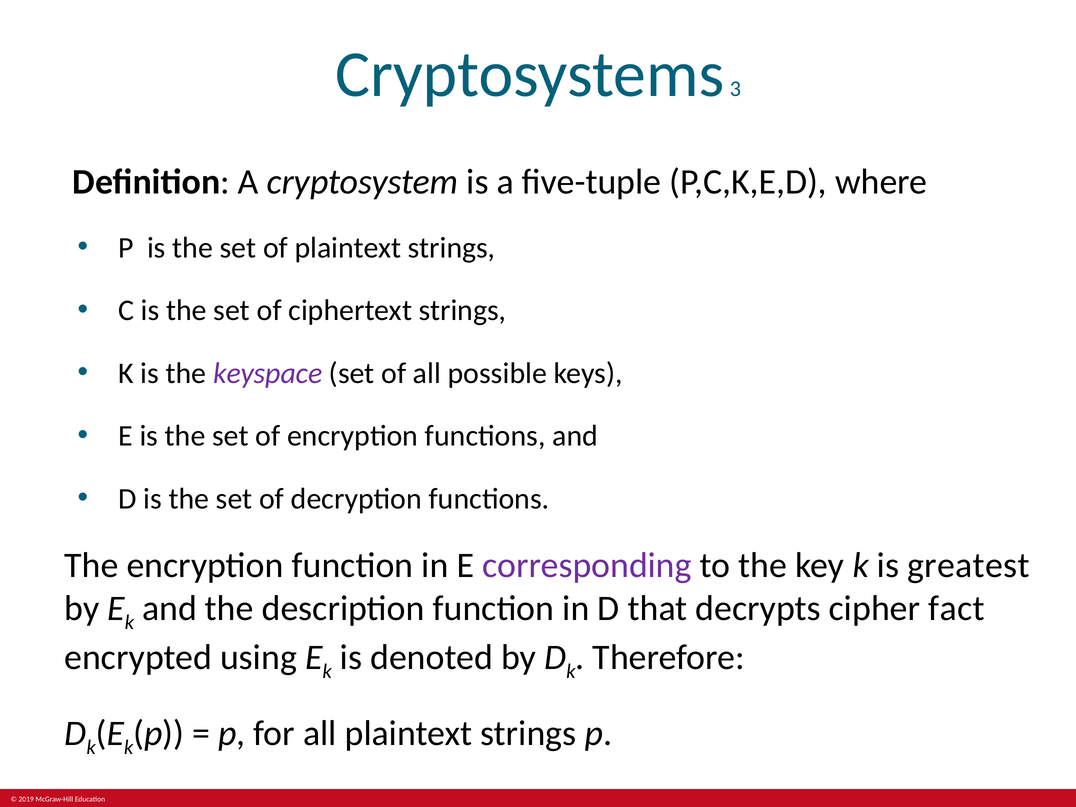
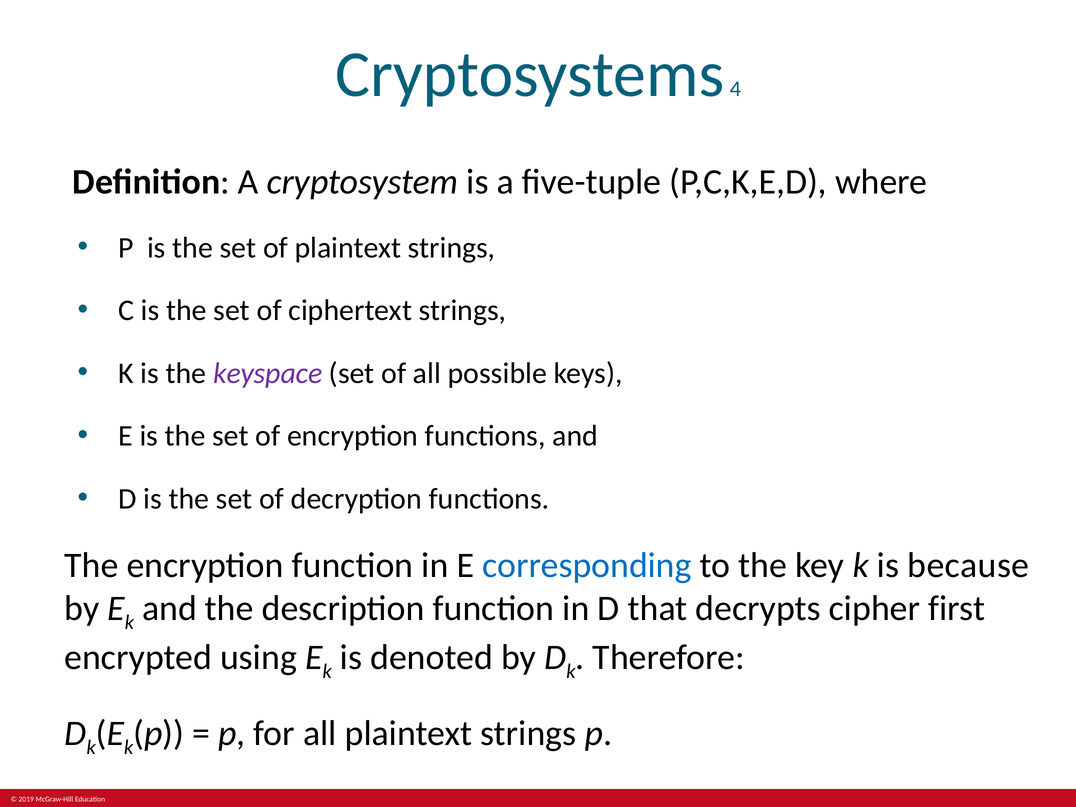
3: 3 -> 4 (735, 89)
corresponding colour: purple -> blue (587, 566)
greatest: greatest -> because (968, 566)
fact: fact -> first (957, 609)
